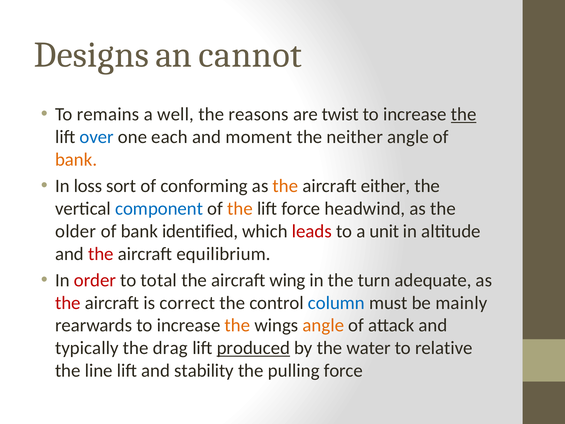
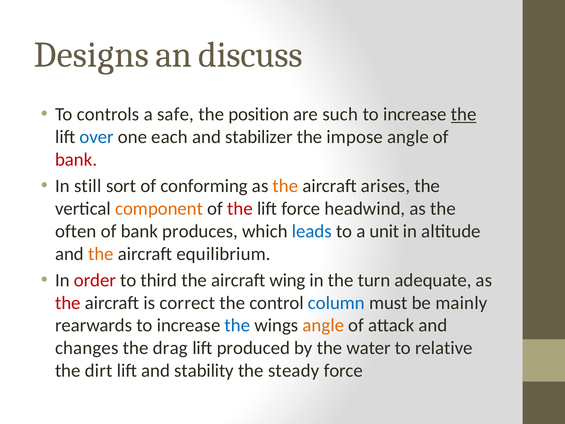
cannot: cannot -> discuss (250, 55)
remains: remains -> controls (108, 114)
well: well -> safe (175, 114)
reasons: reasons -> position (259, 114)
twist: twist -> such (340, 114)
moment: moment -> stabilizer (259, 137)
neither: neither -> impose (355, 137)
bank colour: orange -> red (76, 160)
loss: loss -> still (88, 186)
either: either -> arises (385, 186)
component colour: blue -> orange (159, 208)
the colour: orange -> red (240, 208)
older: older -> often (76, 231)
identified: identified -> produces (200, 231)
leads colour: red -> blue (312, 231)
the colour: red -> orange (101, 254)
total: total -> third (159, 280)
the colour: orange -> blue (237, 325)
typically: typically -> changes (87, 348)
produced underline: present -> none (253, 348)
line: line -> dirt (99, 370)
pulling: pulling -> steady (294, 370)
